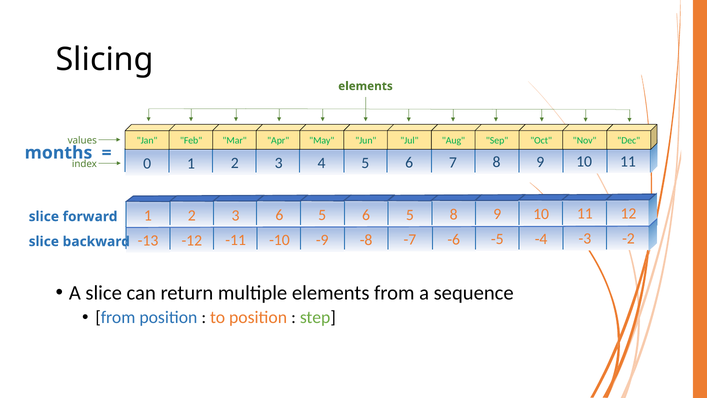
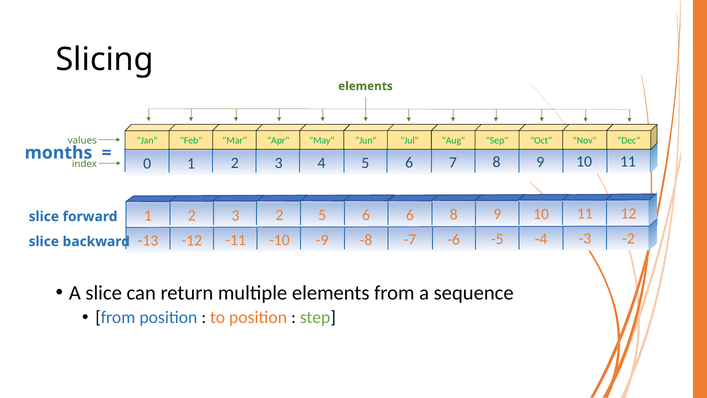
3 6: 6 -> 2 (279, 215)
5 6 5: 5 -> 6 (410, 215)
